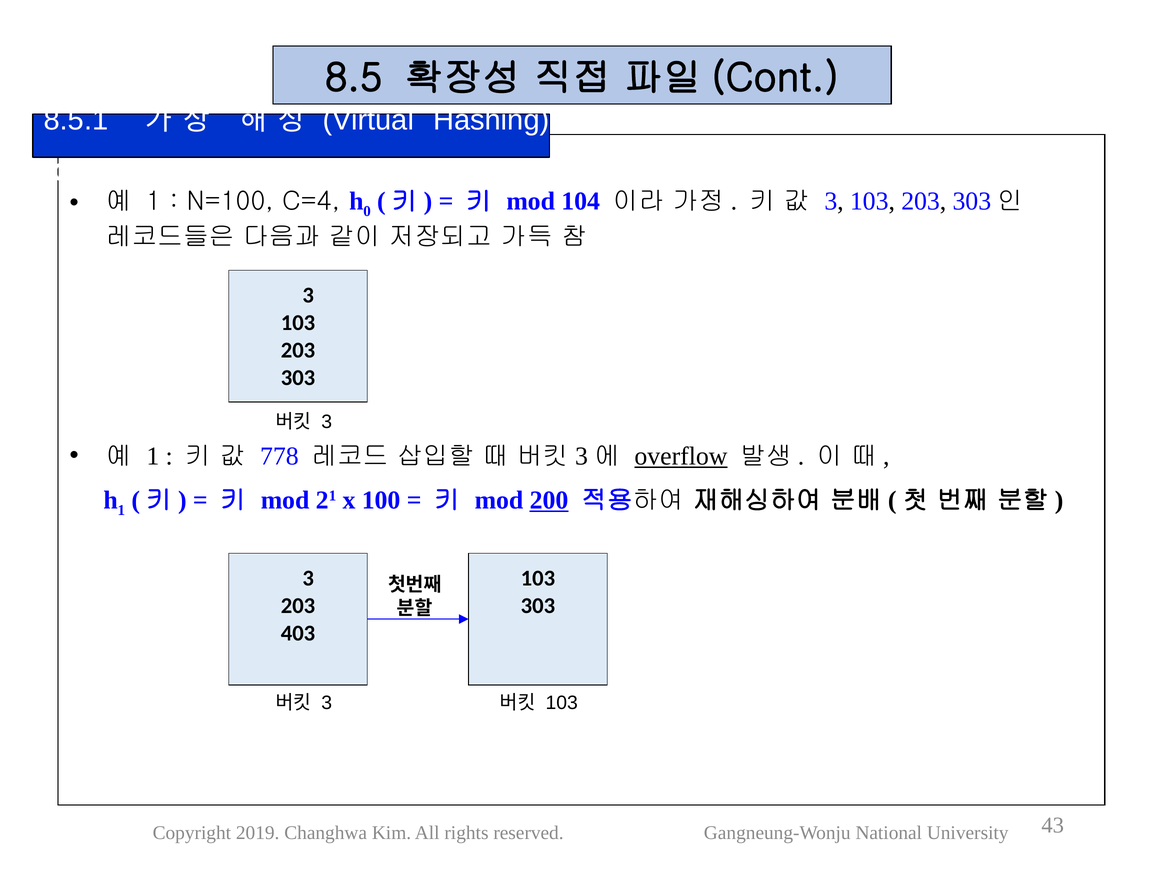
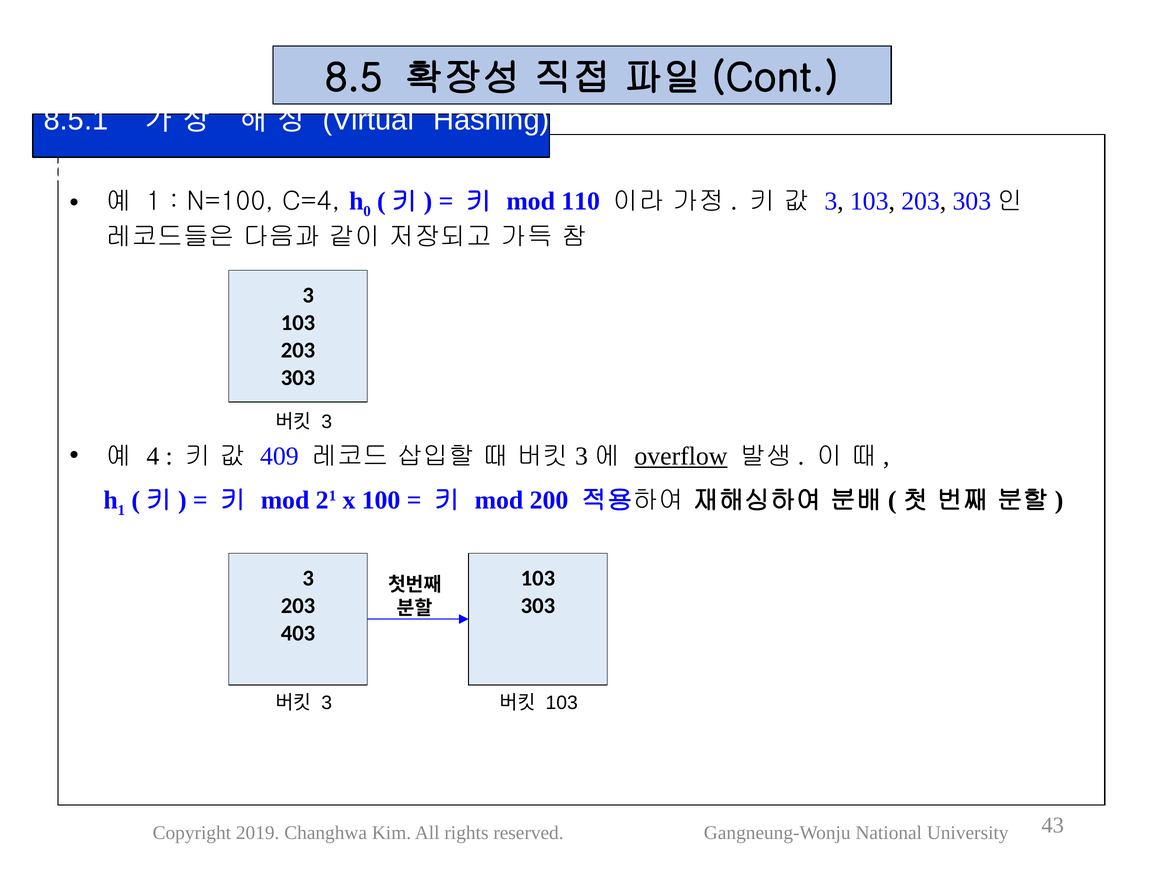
104: 104 -> 110 (581, 202)
1: 1 -> 4 (153, 456)
778: 778 -> 409 (279, 456)
200 underline: present -> none (549, 500)
